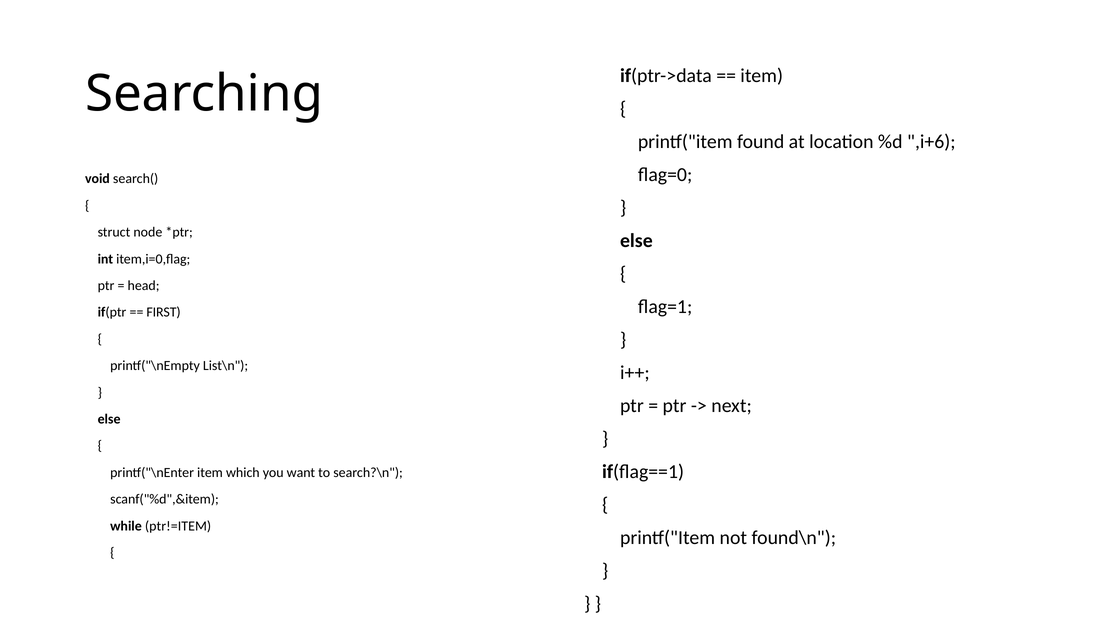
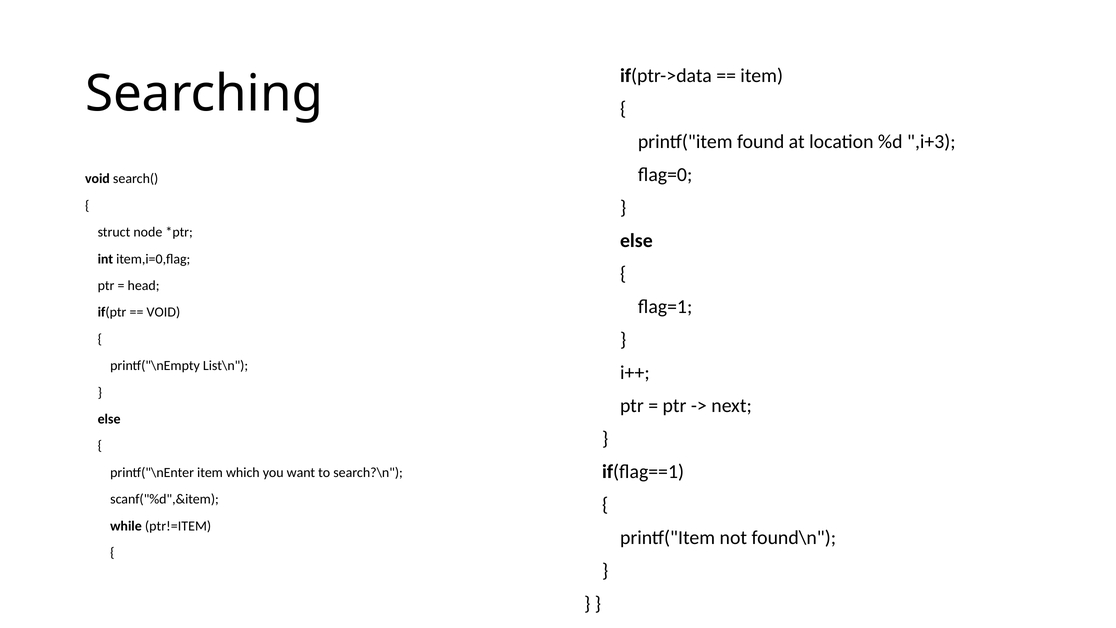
,i+6: ,i+6 -> ,i+3 (931, 142)
FIRST: FIRST -> VOID (163, 312)
